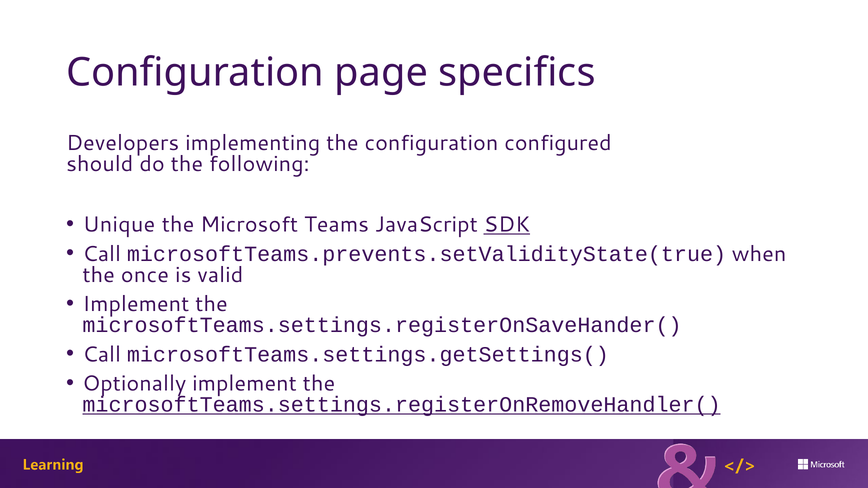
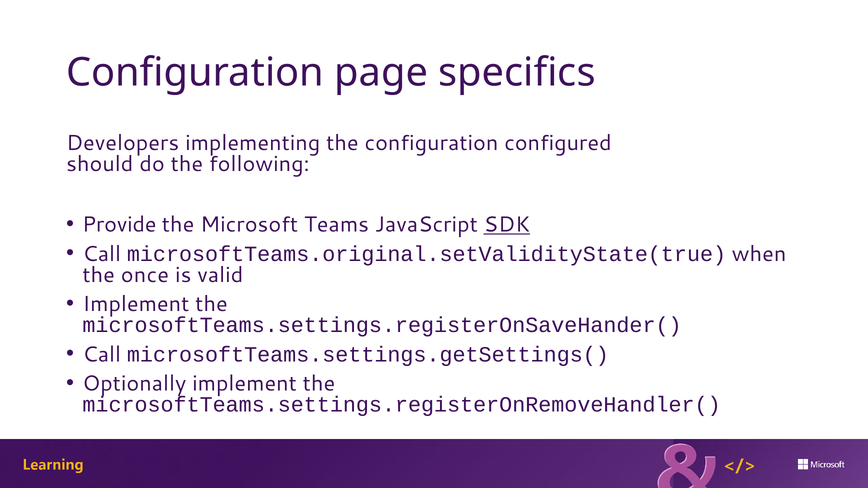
Unique: Unique -> Provide (119, 225)
microsoftTeams.prevents.setValidityState(true: microsoftTeams.prevents.setValidityState(true -> microsoftTeams.original.setValidityState(true (427, 254)
microsoftTeams.settings.registerOnRemoveHandler( underline: present -> none (402, 405)
